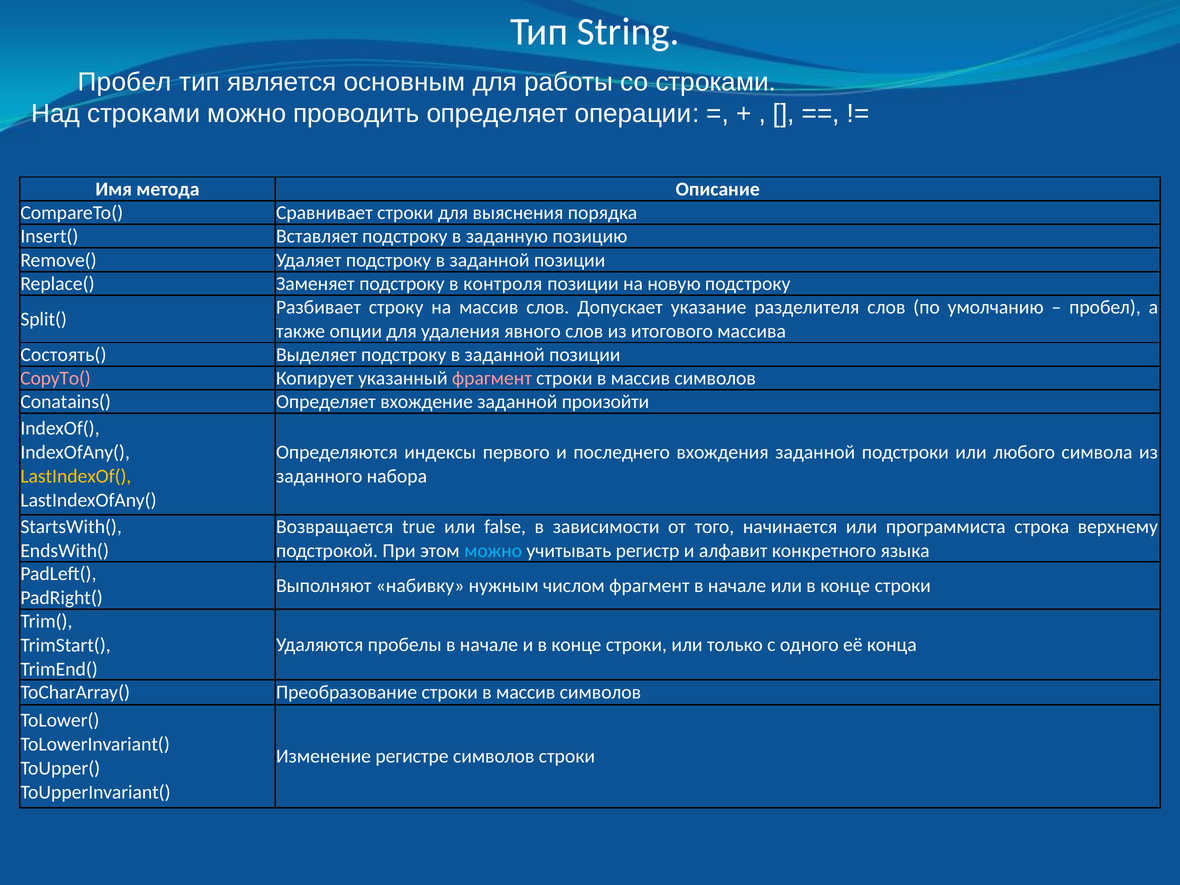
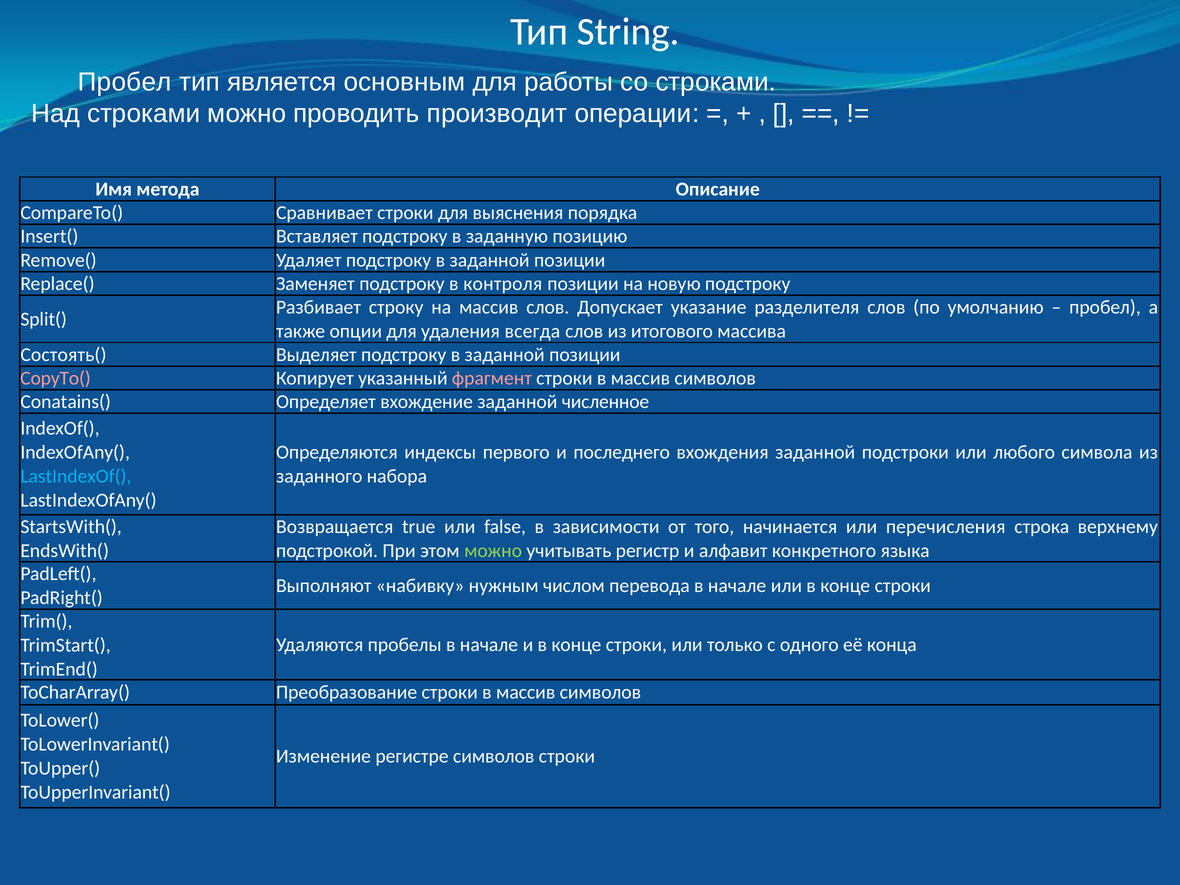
проводить определяет: определяет -> производит (497, 114)
явного: явного -> всегда (532, 331)
произойти: произойти -> численное (605, 402)
LastIndexOf( colour: yellow -> light blue (76, 476)
программиста: программиста -> перечисления (946, 527)
можно colour: light blue -> light green (493, 551)
числом фрагмент: фрагмент -> перевода (649, 586)
